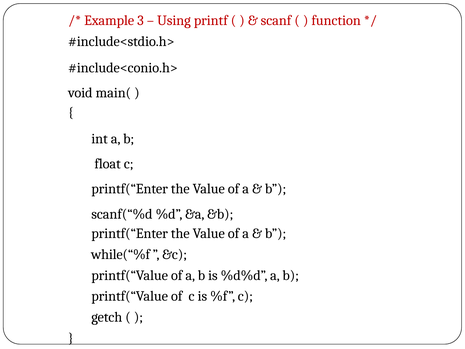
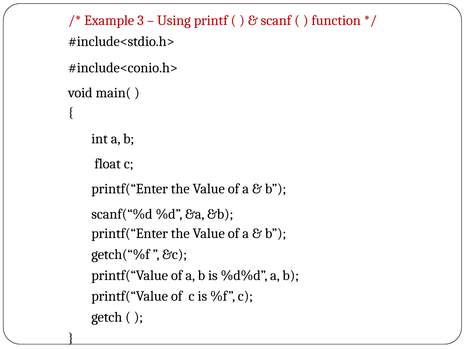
while(“%f: while(“%f -> getch(“%f (121, 254)
